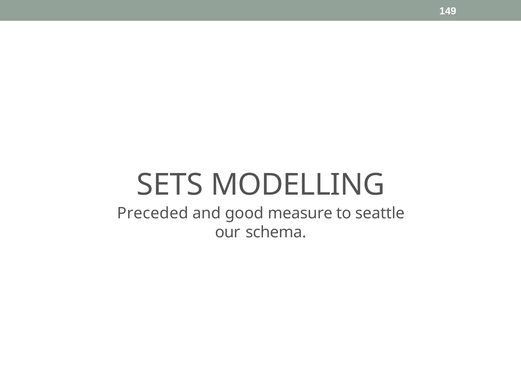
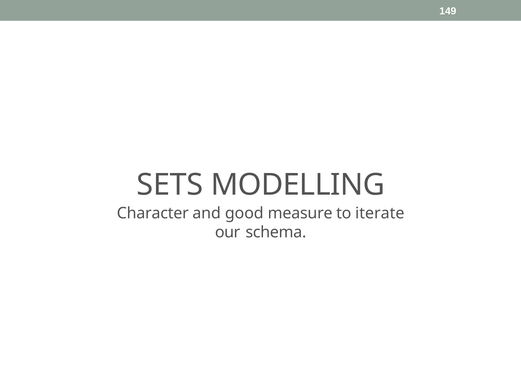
Preceded: Preceded -> Character (153, 214)
seattle: seattle -> iterate (380, 214)
